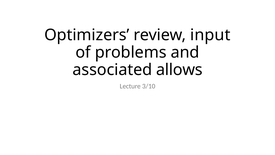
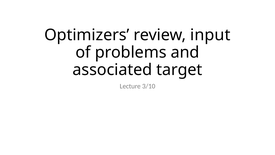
allows: allows -> target (179, 70)
